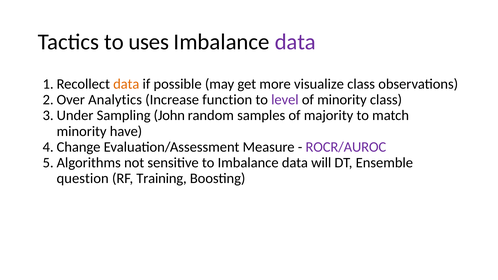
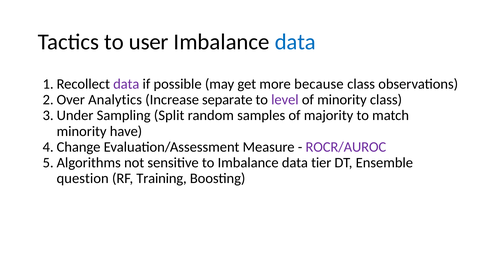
uses: uses -> user (149, 42)
data colour: purple -> blue (295, 42)
data colour: orange -> purple (126, 84)
visualize: visualize -> because (319, 84)
function: function -> separate (227, 100)
John: John -> Split (169, 116)
will: will -> tier (321, 163)
